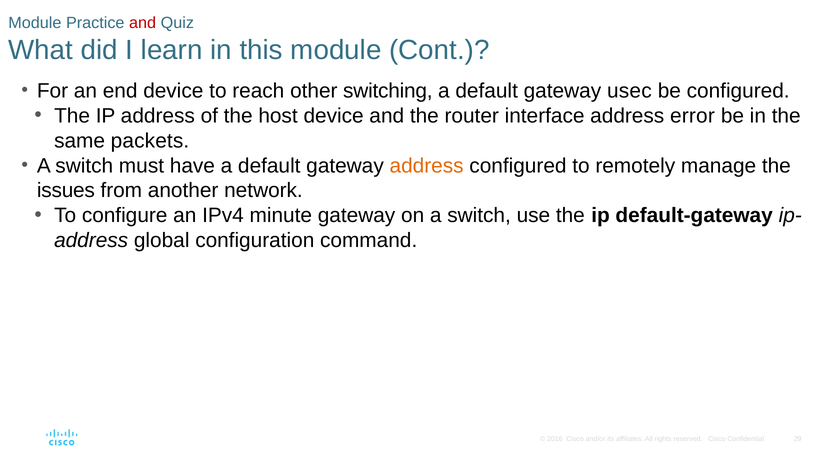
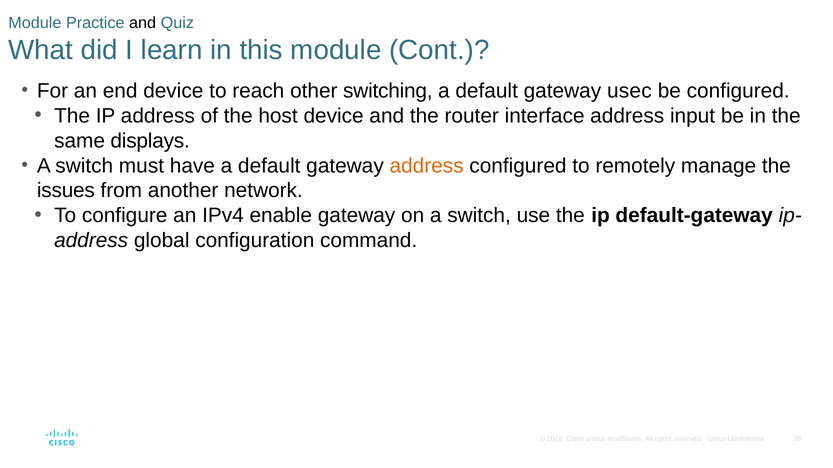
and colour: red -> black (143, 23)
error: error -> input (693, 116)
packets: packets -> displays (150, 141)
minute: minute -> enable (281, 216)
